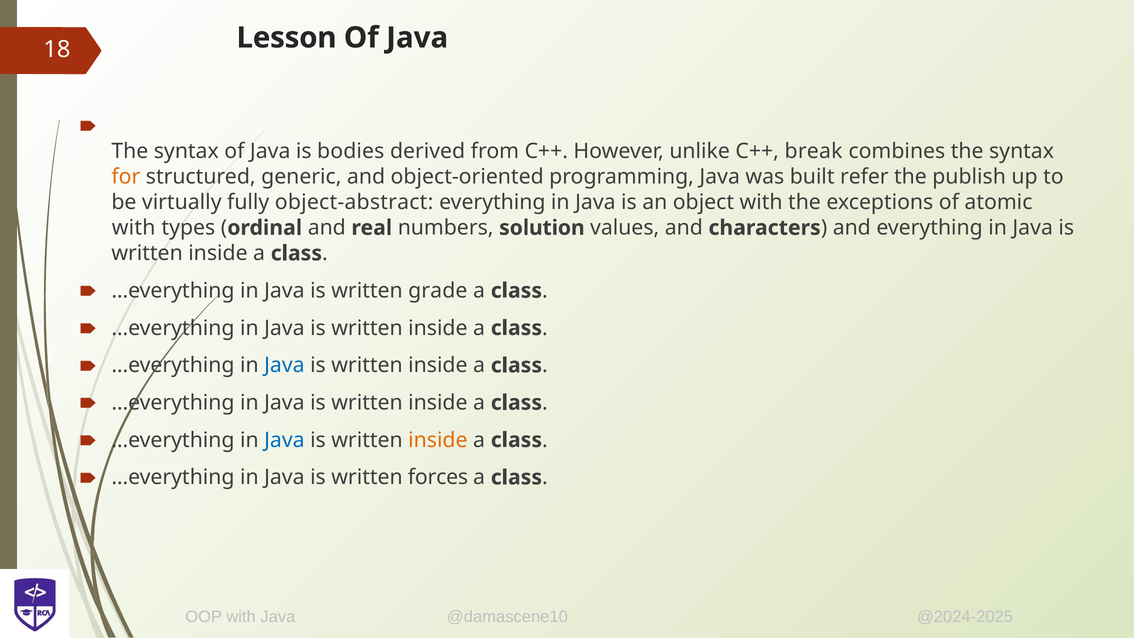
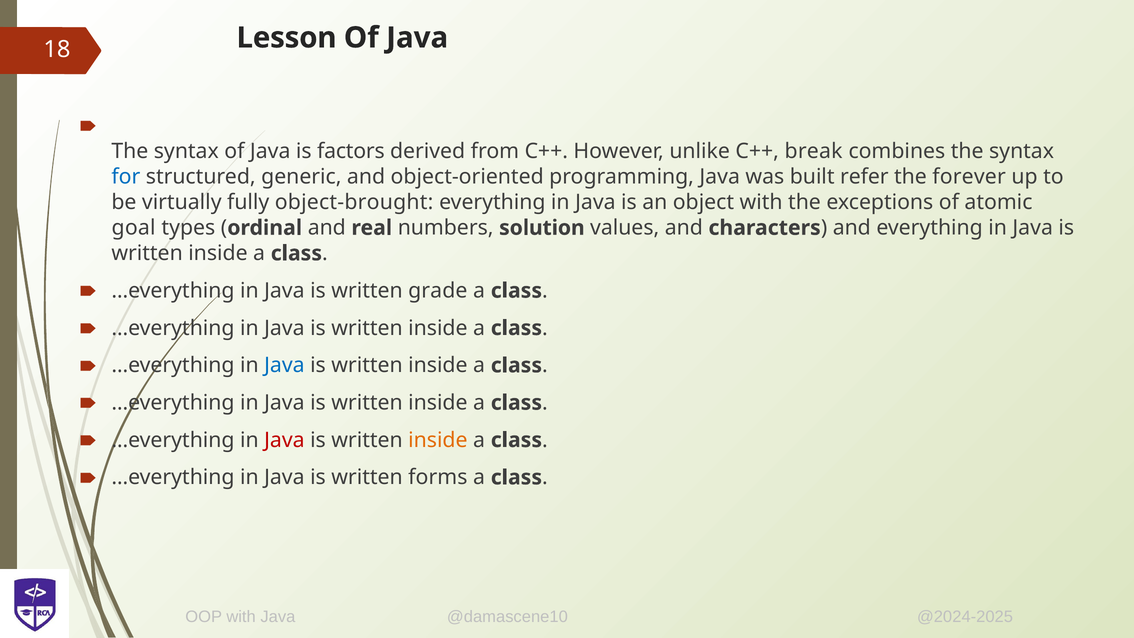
bodies: bodies -> factors (351, 151)
for colour: orange -> blue (126, 177)
publish: publish -> forever (969, 177)
object-abstract: object-abstract -> object-brought (354, 202)
with: with -> goal (134, 228)
Java colour: blue -> red (284, 440)
forces: forces -> forms (438, 477)
